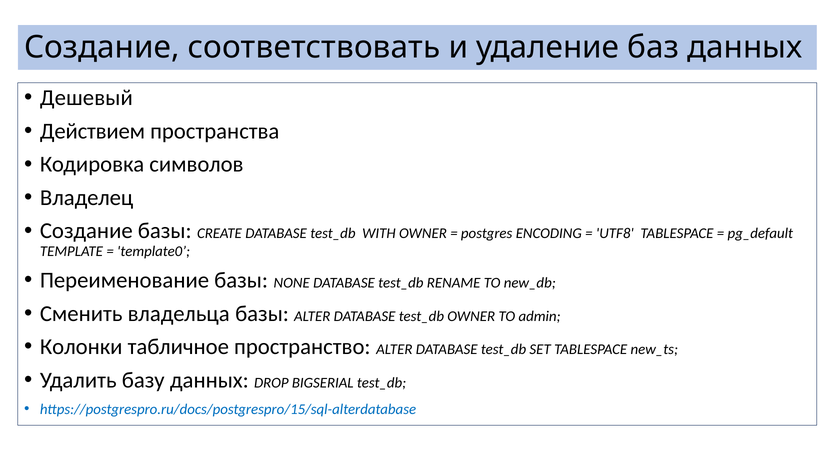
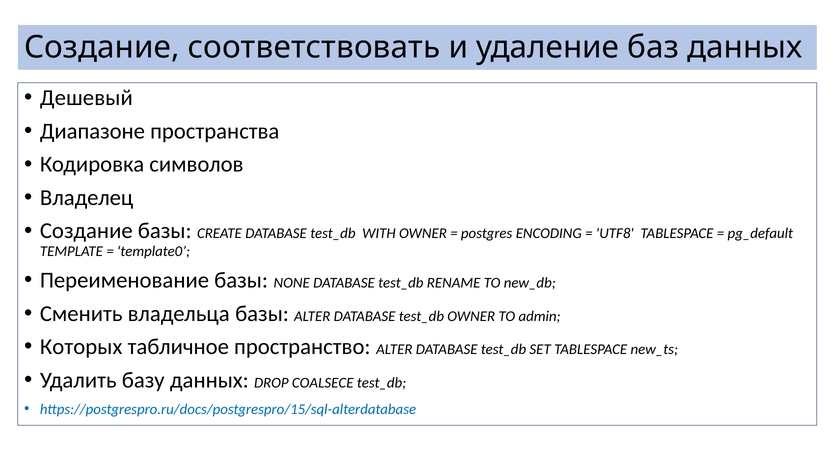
Действием: Действием -> Диапазоне (92, 131)
Колонки: Колонки -> Которых (81, 347)
BIGSERIAL: BIGSERIAL -> COALSECE (323, 383)
